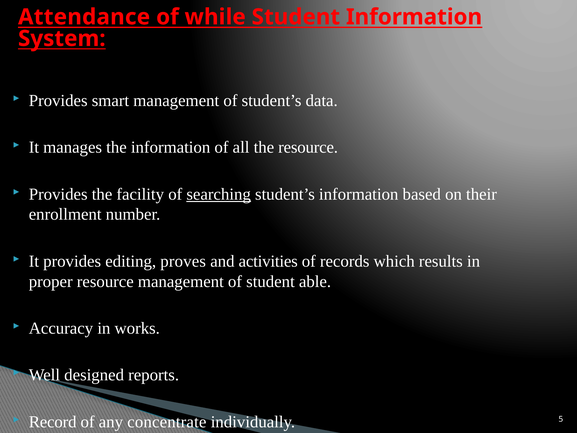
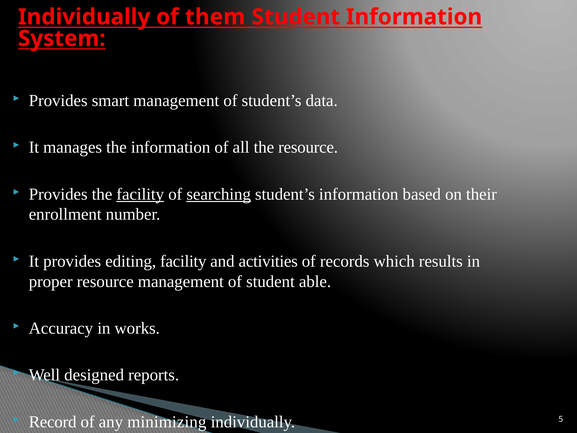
Attendance: Attendance -> Individually (84, 17)
while: while -> them (215, 17)
facility underline: none -> present (140, 194)
editing proves: proves -> facility (183, 261)
concentrate: concentrate -> minimizing (167, 422)
